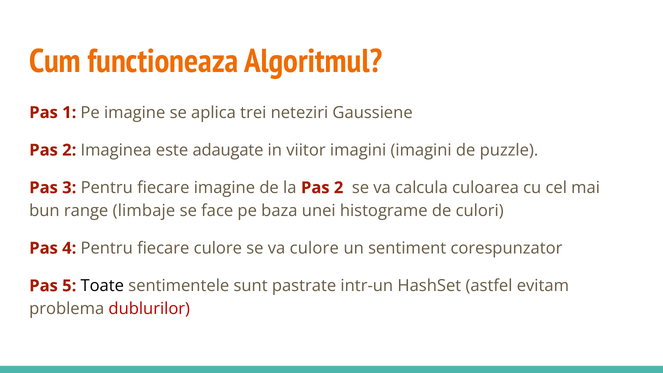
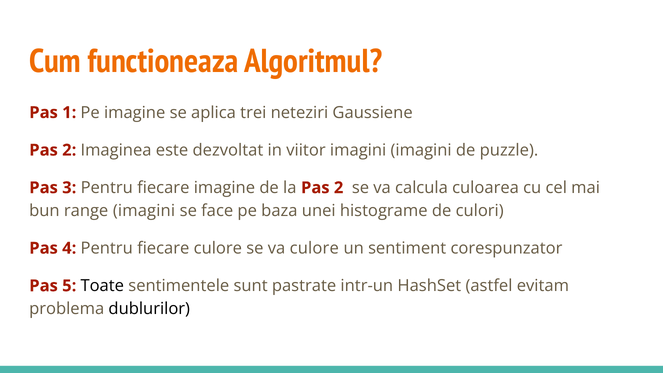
adaugate: adaugate -> dezvoltat (228, 150)
range limbaje: limbaje -> imagini (144, 211)
dublurilor colour: red -> black (149, 309)
